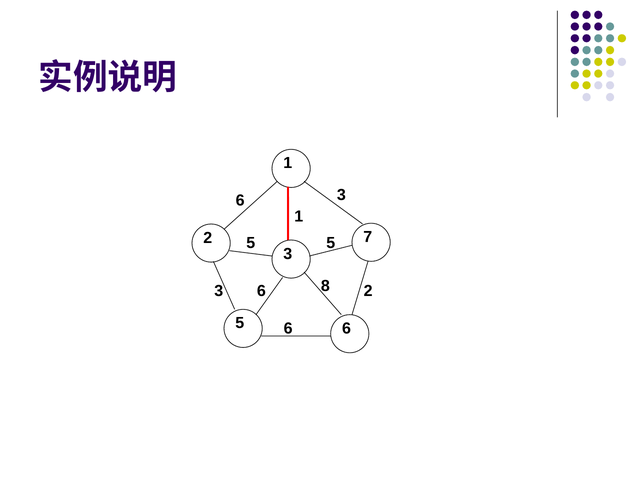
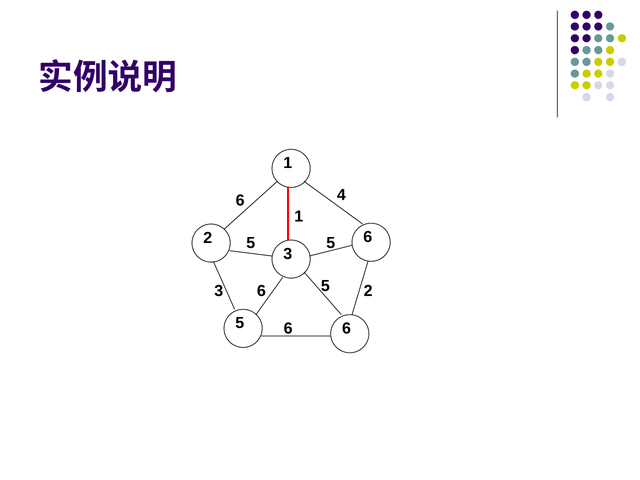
6 3: 3 -> 4 (341, 195)
2 7: 7 -> 6 (368, 237)
3 8: 8 -> 5 (325, 286)
